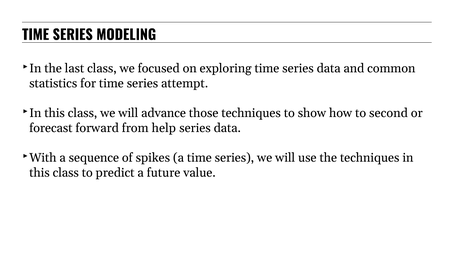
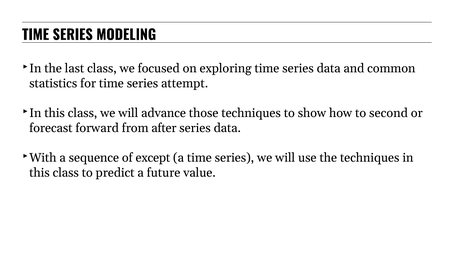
help: help -> after (164, 128)
spikes: spikes -> except (153, 158)
